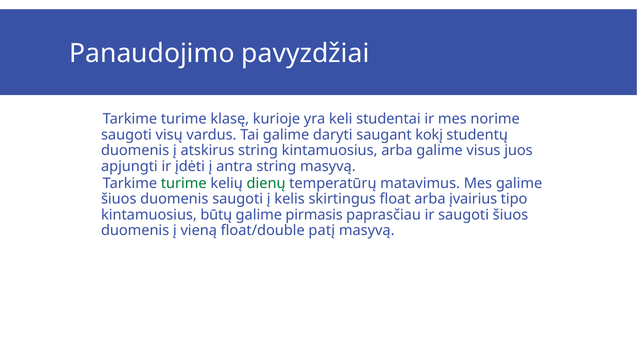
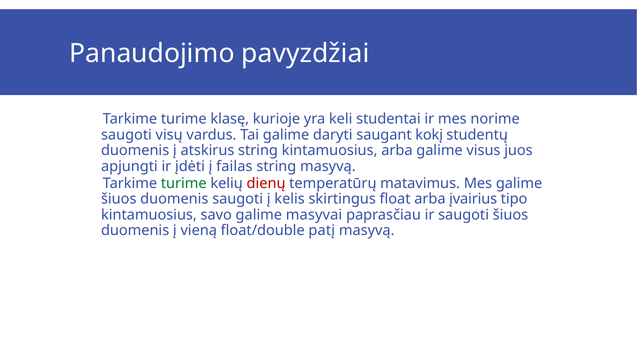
antra: antra -> failas (234, 167)
dienų colour: green -> red (266, 184)
būtų: būtų -> savo (216, 215)
pirmasis: pirmasis -> masyvai (314, 215)
